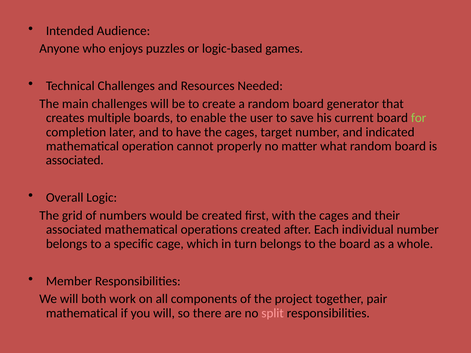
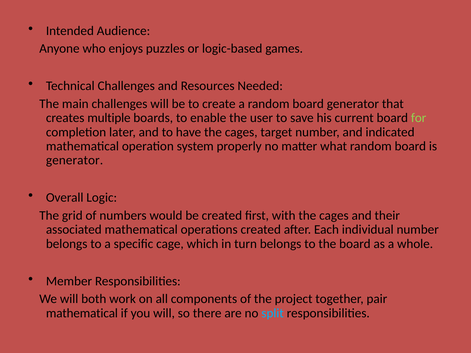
cannot: cannot -> system (195, 146)
associated: associated -> generator (75, 160)
split colour: pink -> light blue (273, 313)
